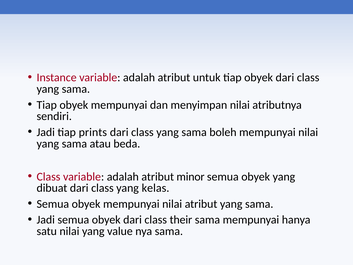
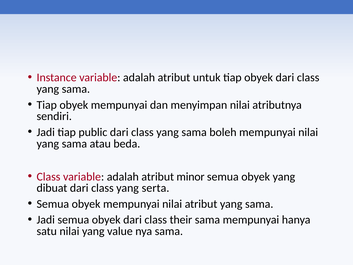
prints: prints -> public (93, 132)
kelas: kelas -> serta (156, 188)
